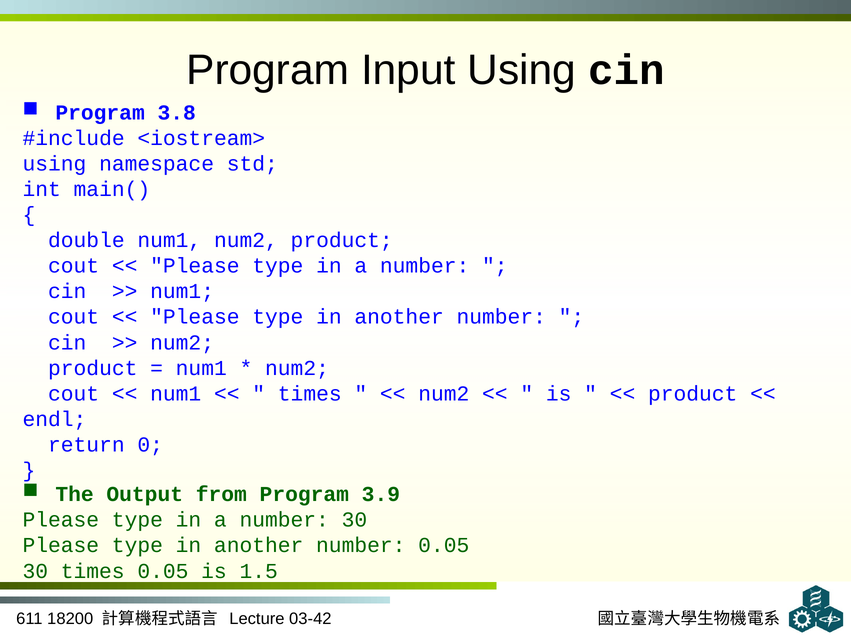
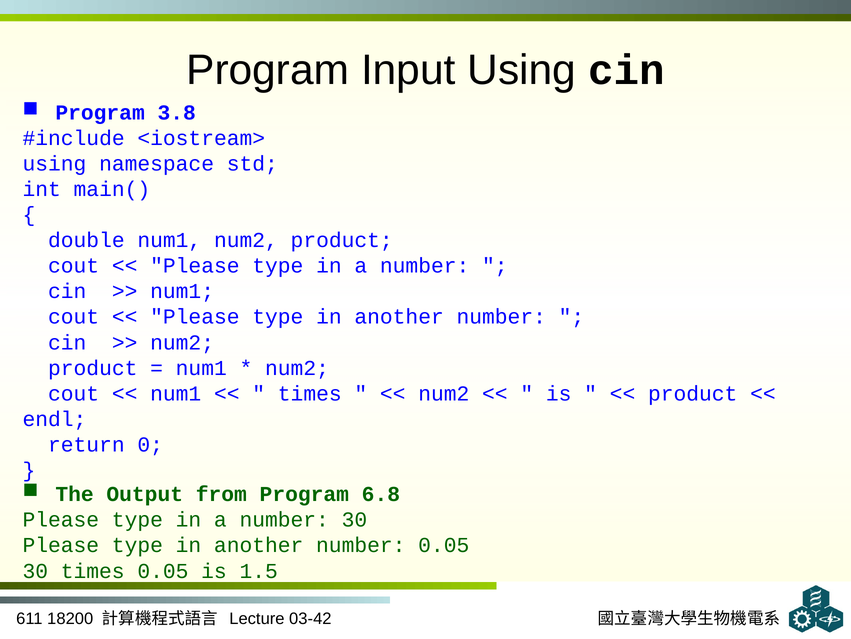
3.9: 3.9 -> 6.8 (381, 494)
